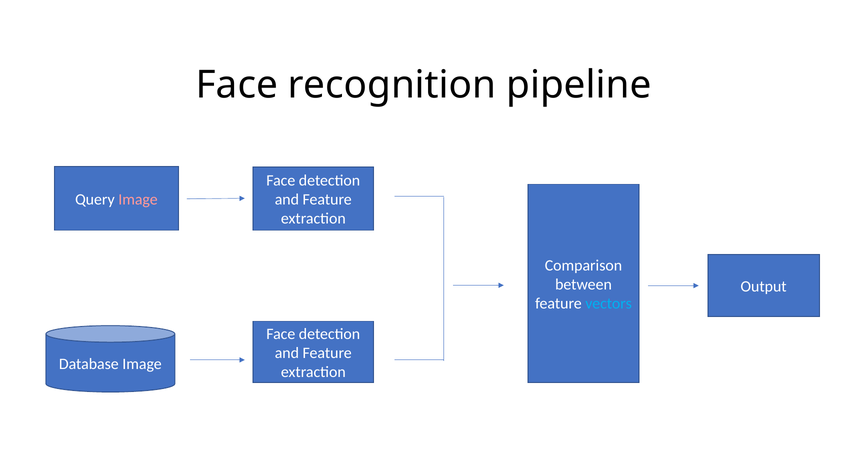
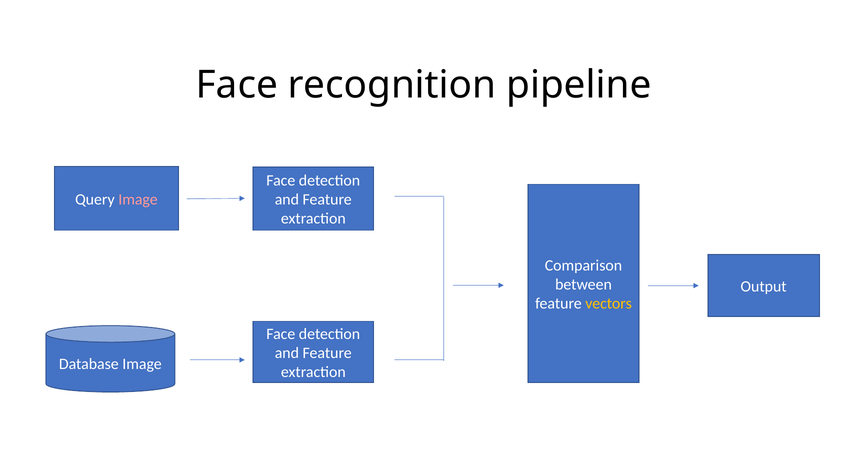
vectors colour: light blue -> yellow (609, 304)
